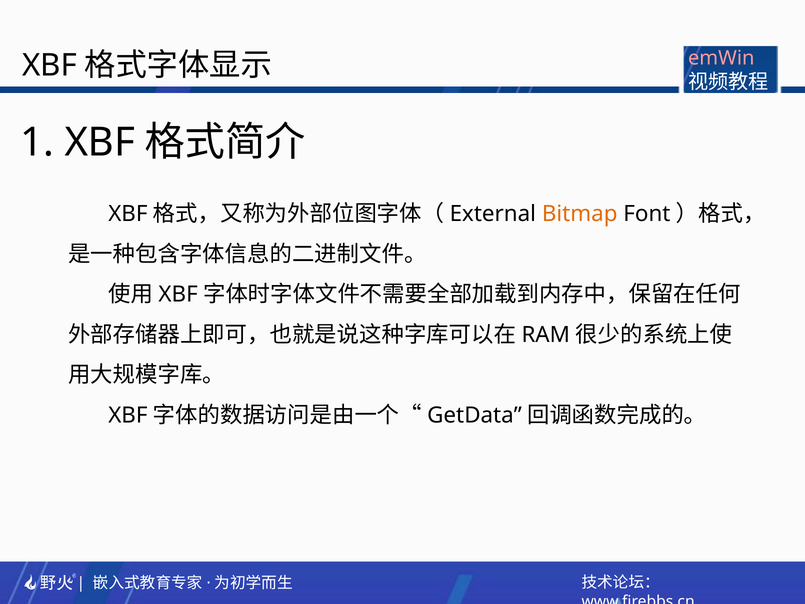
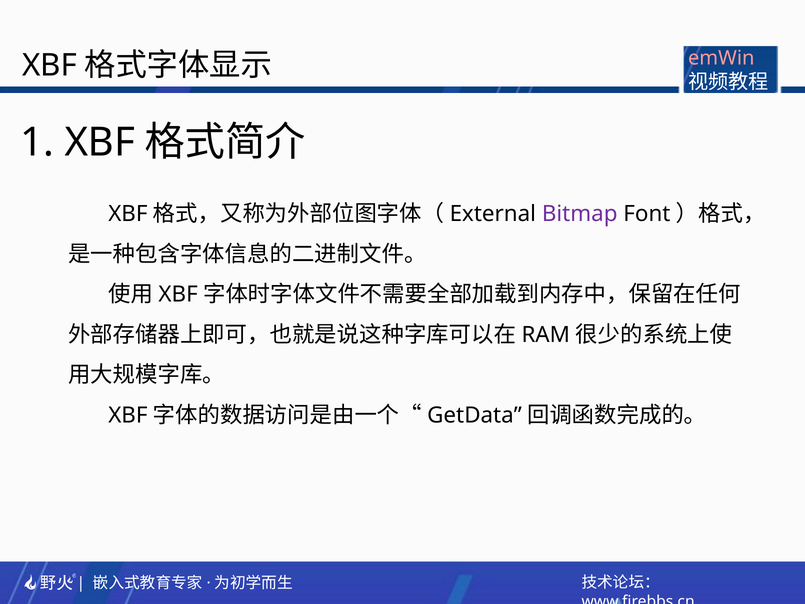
Bitmap colour: orange -> purple (580, 214)
